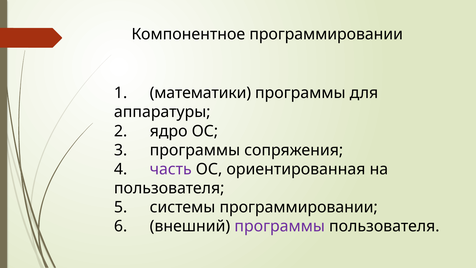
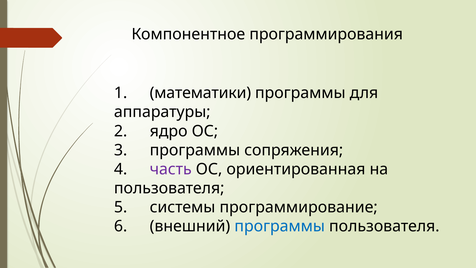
Компонентное программировании: программировании -> программирования (326, 34)
системы программировании: программировании -> программирование (299, 207)
программы colour: purple -> blue (280, 226)
